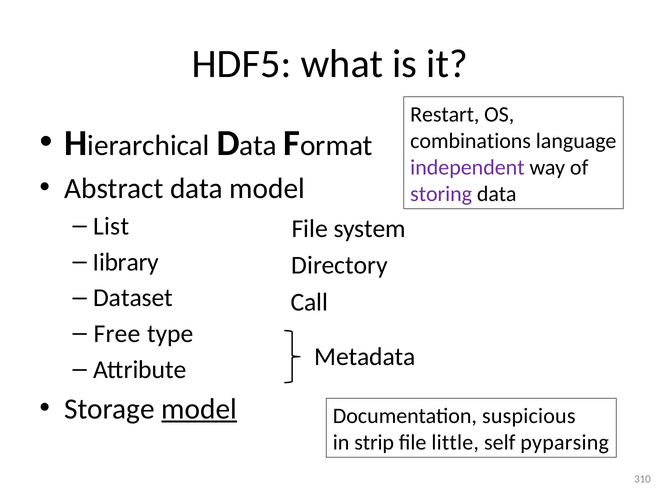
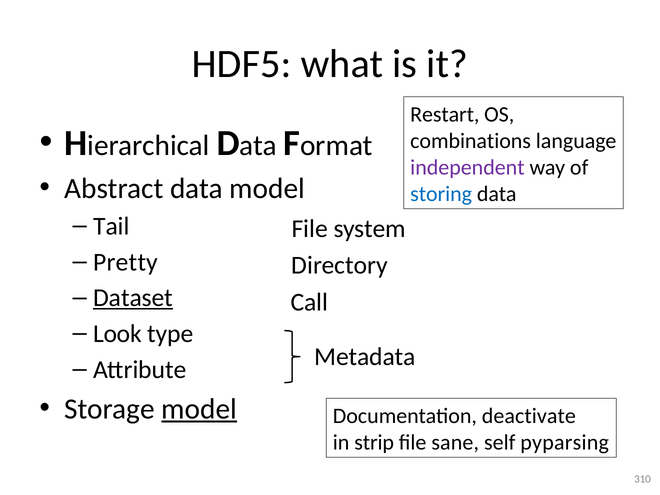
storing colour: purple -> blue (441, 194)
List: List -> Tail (111, 226)
Iibrary: Iibrary -> Pretty (126, 262)
Dataset underline: none -> present (133, 298)
Free: Free -> Look (117, 334)
suspicious: suspicious -> deactivate (529, 416)
little: little -> sane (455, 443)
